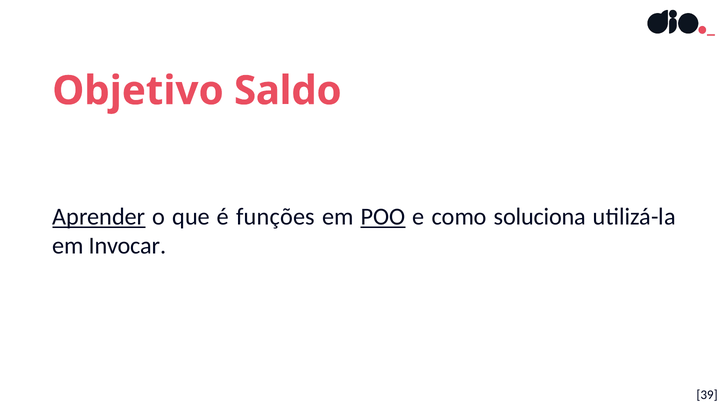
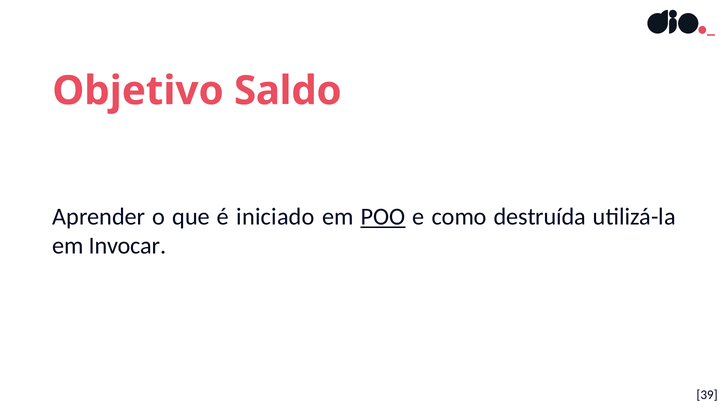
Aprender underline: present -> none (99, 217)
funções: funções -> iniciado (275, 217)
soluciona: soluciona -> destruída (540, 217)
